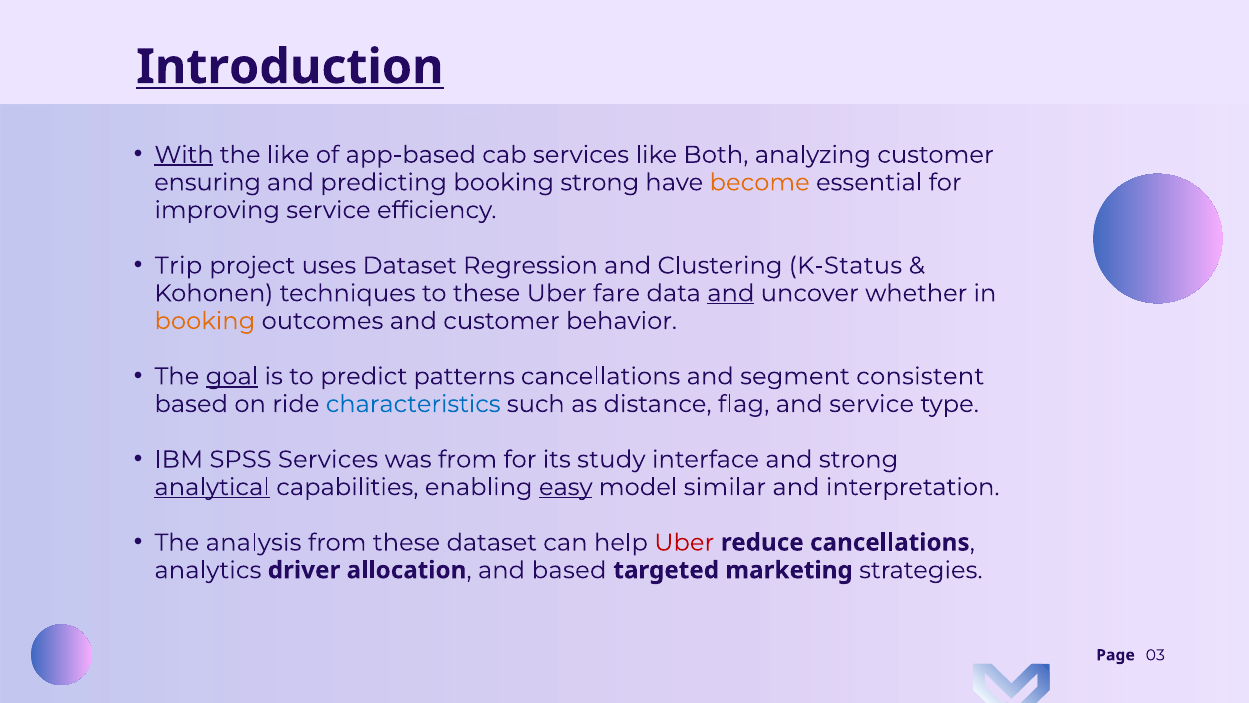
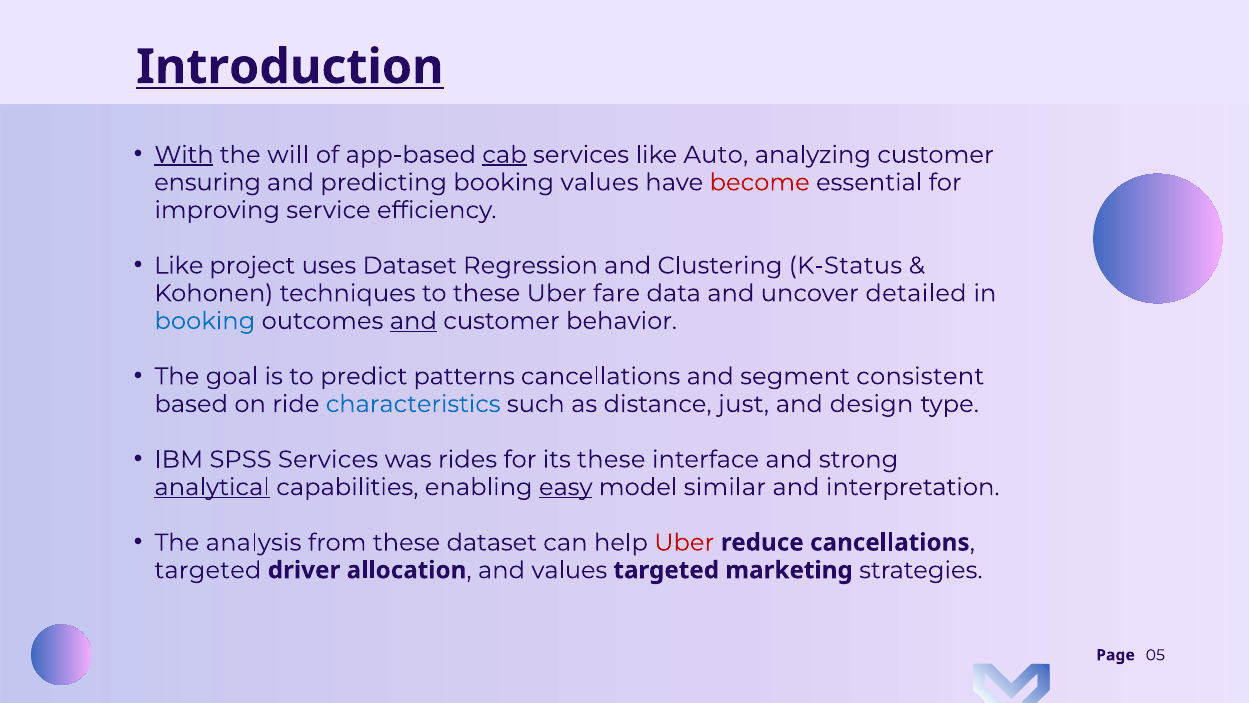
the like: like -> will (288, 155)
cab underline: none -> present (504, 155)
Both: Both -> Auto (716, 155)
booking strong: strong -> values (600, 182)
become colour: orange -> red (760, 182)
Trip: Trip -> Like (179, 265)
and underline: present -> none (731, 293)
whether: whether -> detailed (916, 293)
booking colour: orange -> blue (205, 321)
and underline: none -> present (413, 321)
goal underline: present -> none (232, 376)
flag: flag -> just (744, 404)
and service: service -> design (872, 404)
was from: from -> rides (468, 459)
its study: study -> these (611, 459)
analytics: analytics -> targeted (208, 570)
and based: based -> values (569, 570)
03: 03 -> 05 (1155, 655)
